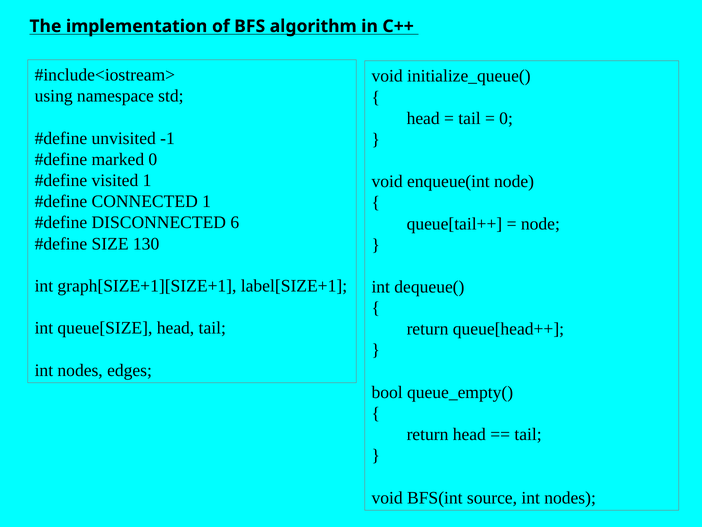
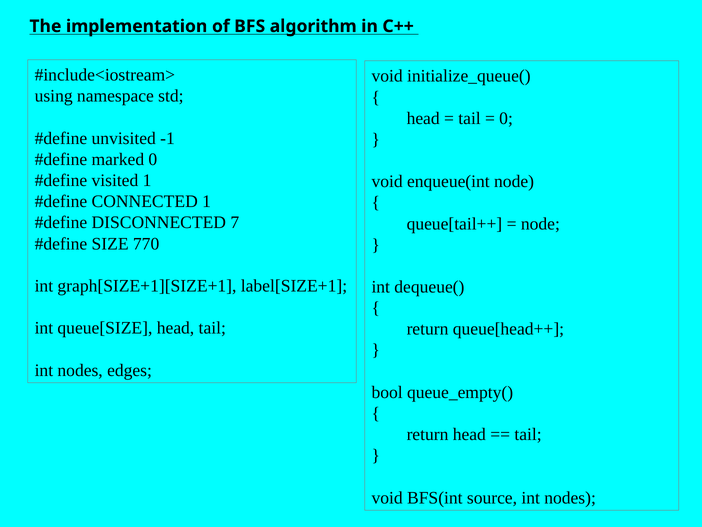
6: 6 -> 7 (235, 222)
130: 130 -> 770 (146, 244)
